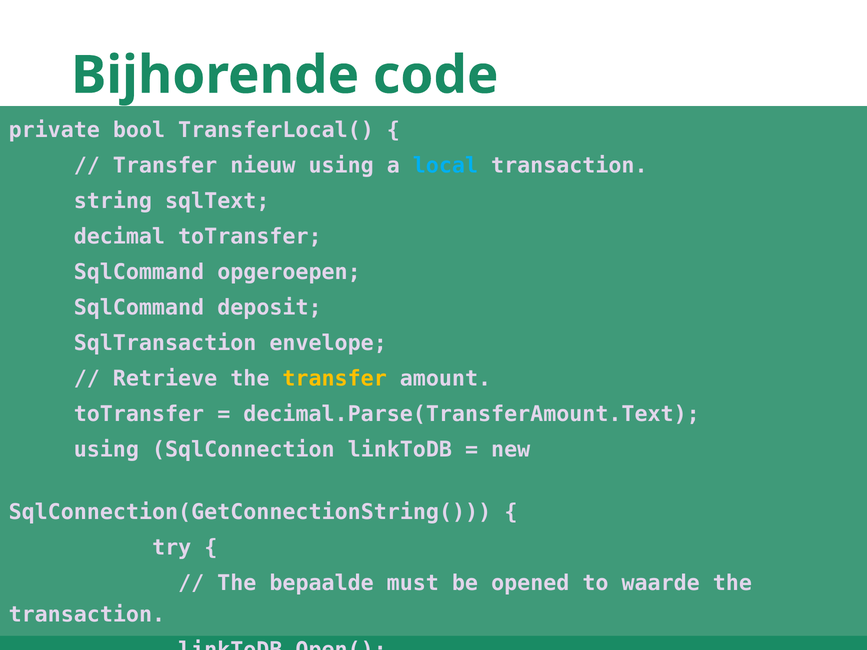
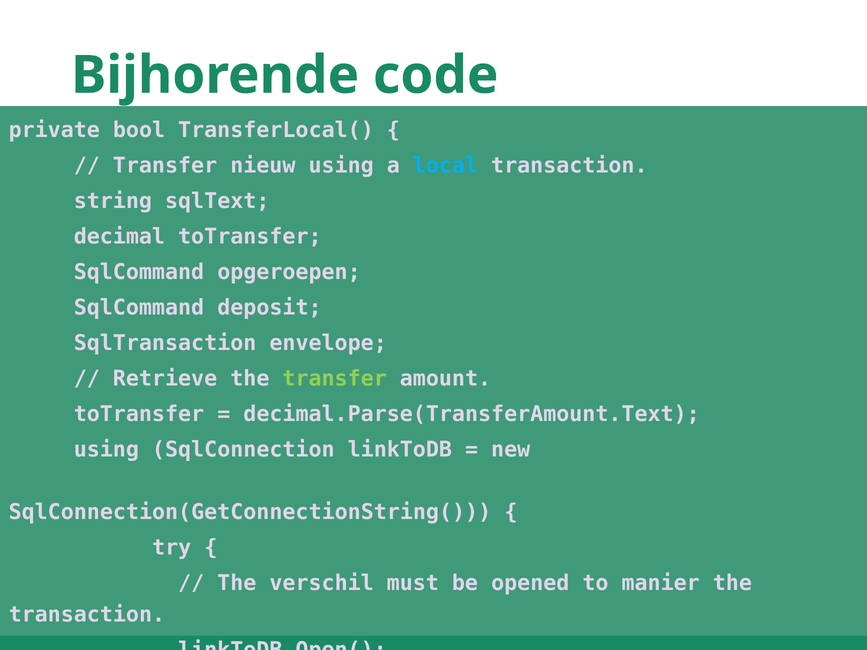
transfer colour: yellow -> light green (335, 379)
bepaalde: bepaalde -> verschil (322, 583)
waarde: waarde -> manier (661, 583)
